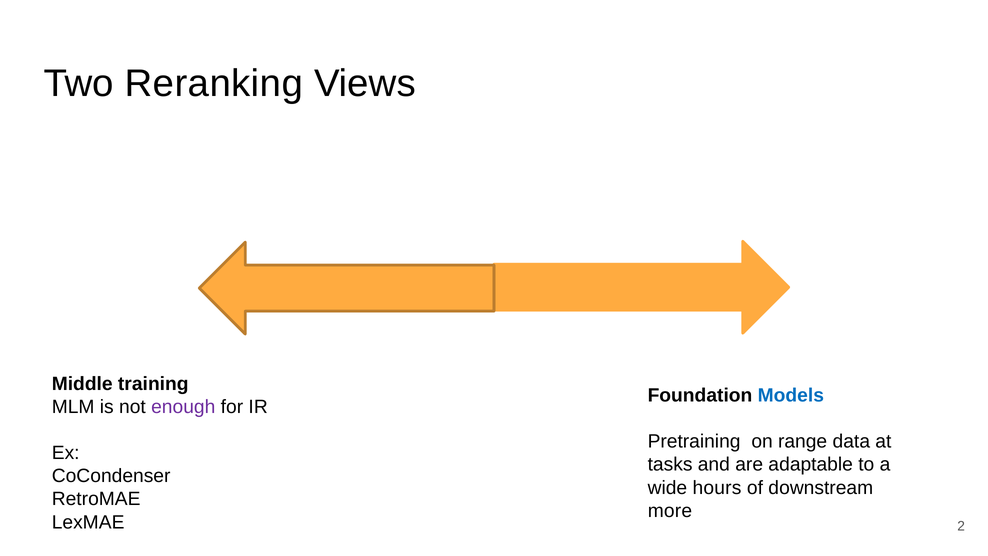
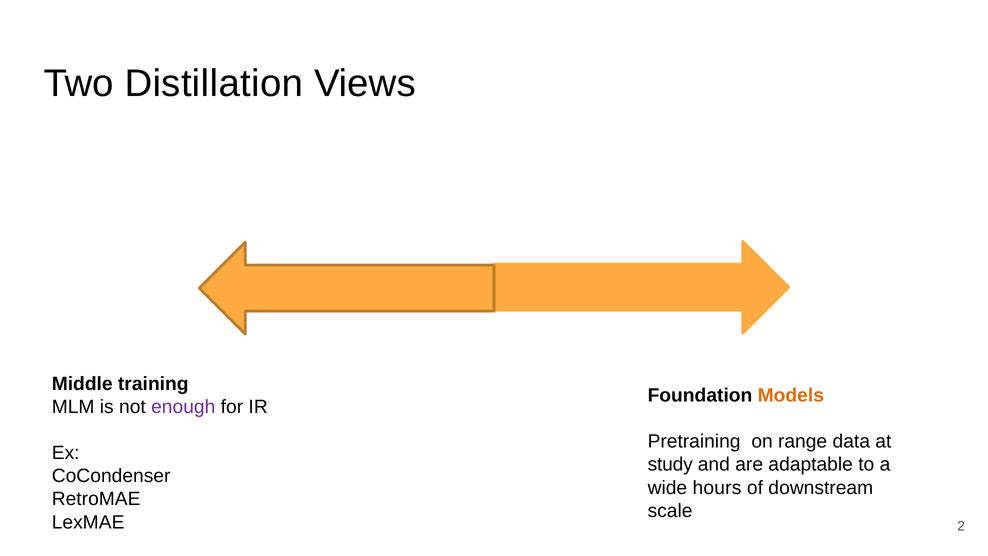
Reranking: Reranking -> Distillation (214, 84)
Models colour: blue -> orange (791, 395)
tasks: tasks -> study (670, 464)
more: more -> scale (670, 511)
